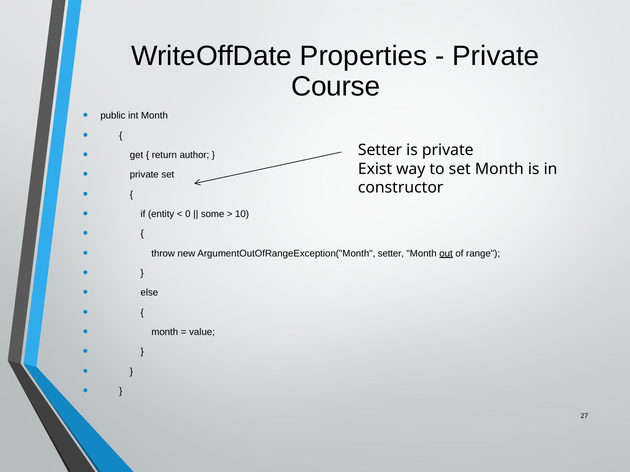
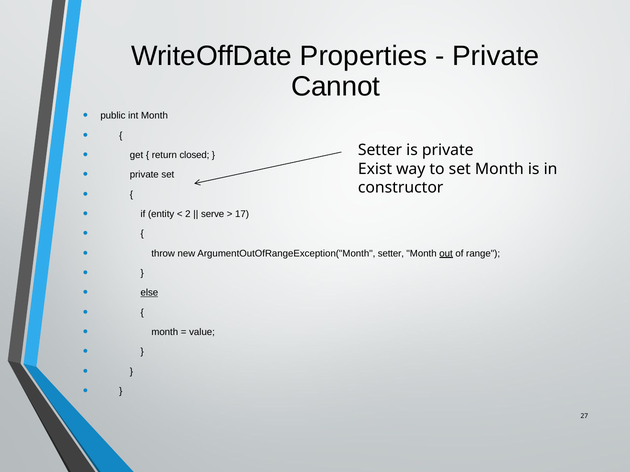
Course: Course -> Cannot (336, 87)
author: author -> closed (194, 155)
0: 0 -> 2 (188, 214)
some: some -> serve (213, 214)
10: 10 -> 17 (242, 214)
else underline: none -> present (149, 293)
